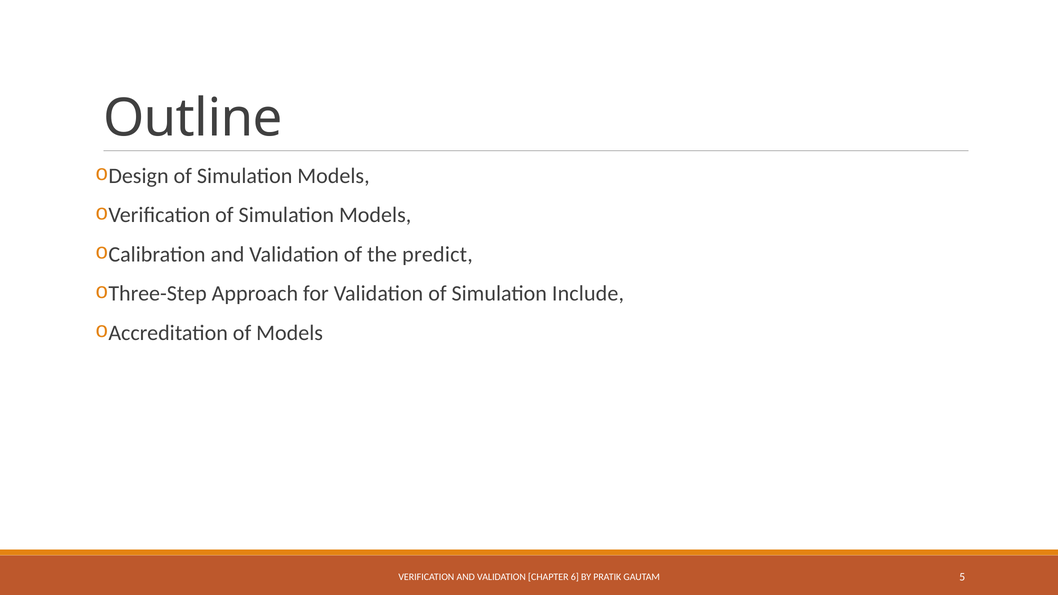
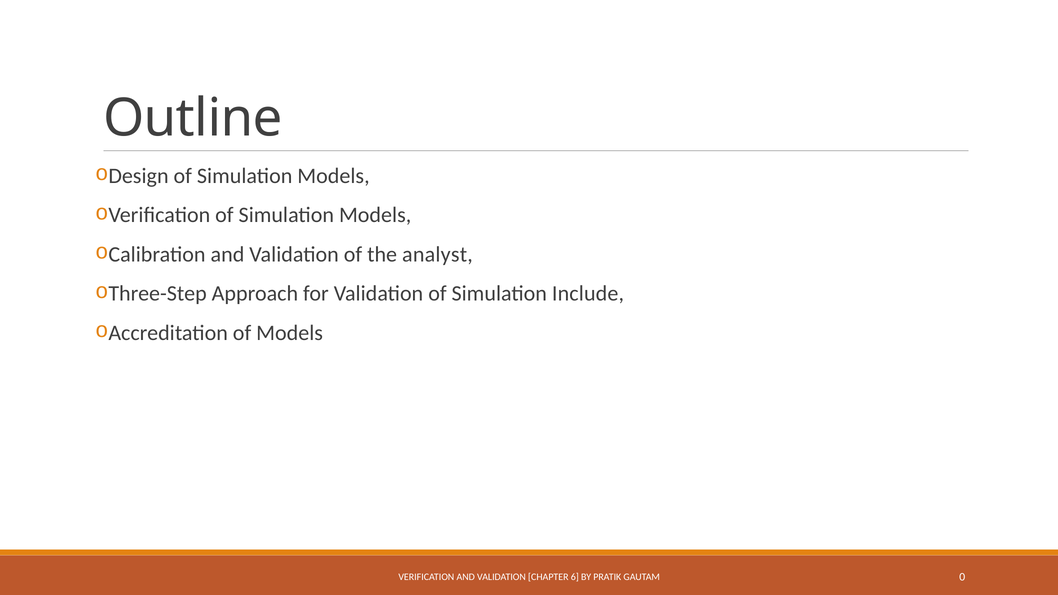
predict: predict -> analyst (437, 254)
5: 5 -> 0 (962, 577)
